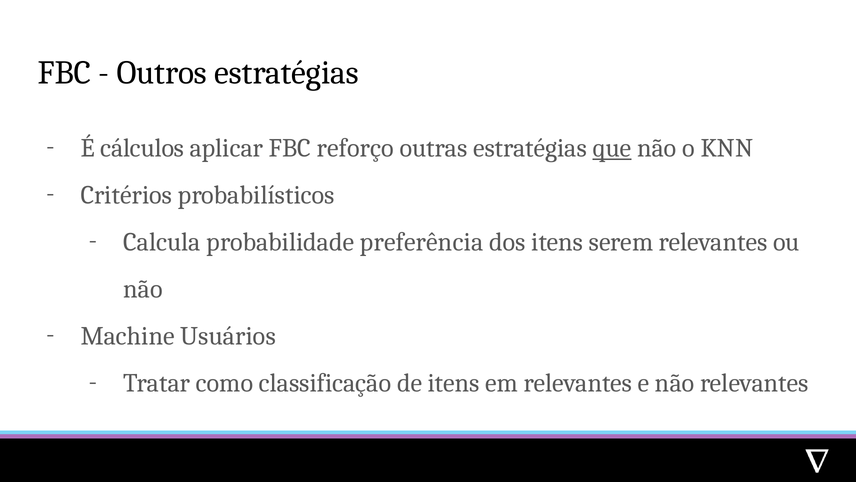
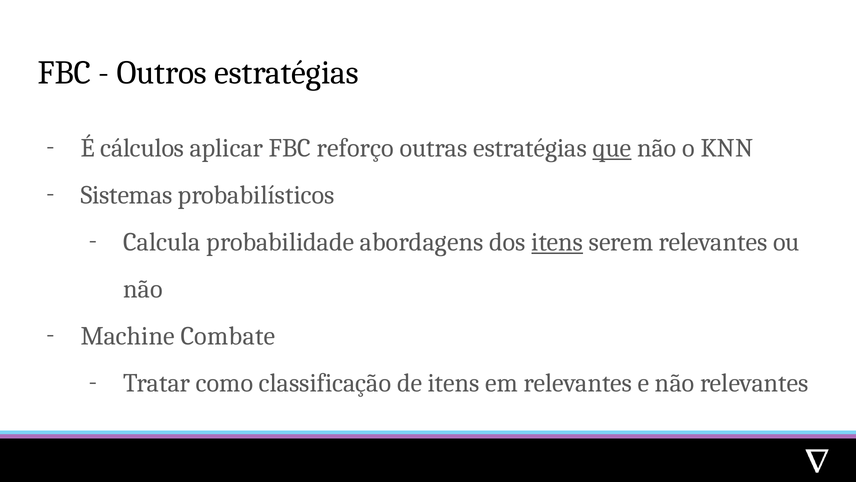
Critérios: Critérios -> Sistemas (126, 195)
preferência: preferência -> abordagens (422, 242)
itens underline: none -> present (557, 242)
Usuários: Usuários -> Combate (228, 336)
